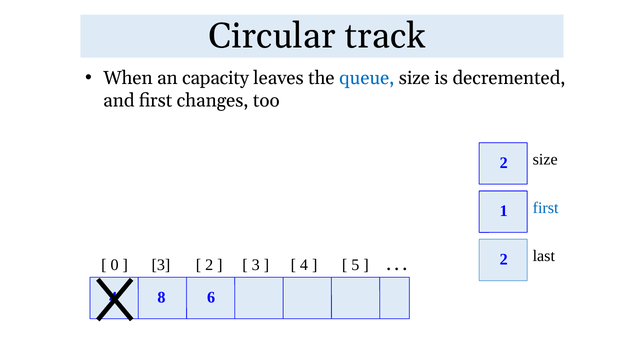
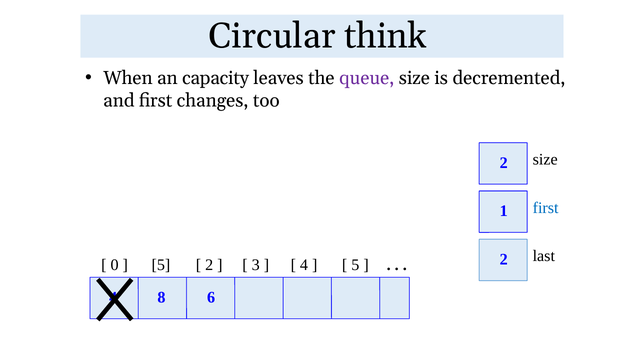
track: track -> think (385, 36)
queue colour: blue -> purple (367, 78)
3: 3 -> 5 (161, 265)
